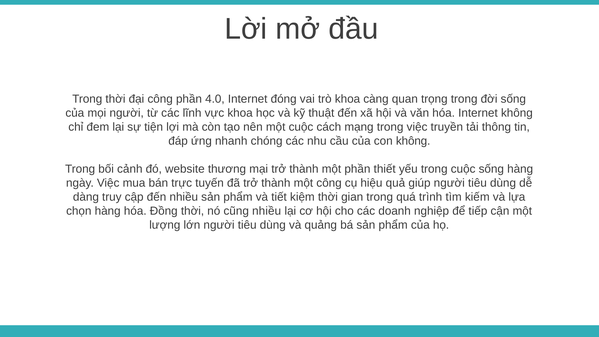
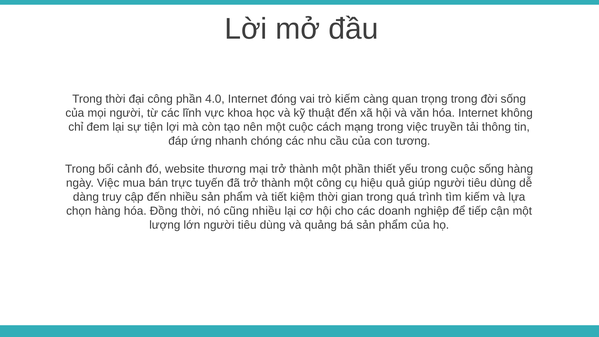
trò khoa: khoa -> kiếm (347, 99)
con không: không -> tương (413, 141)
